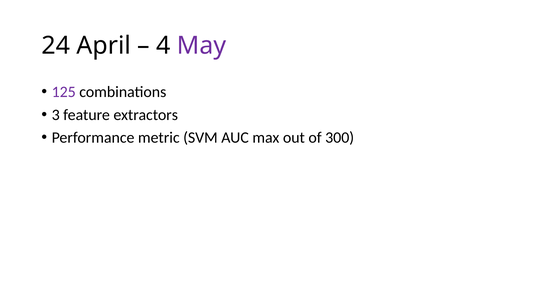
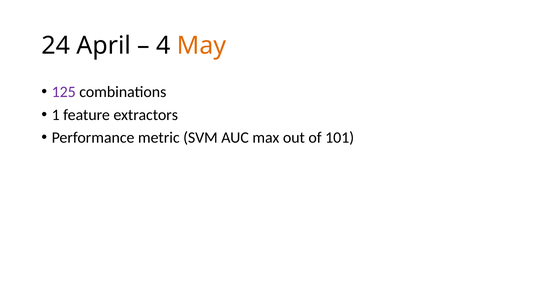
May colour: purple -> orange (202, 46)
3: 3 -> 1 (56, 115)
300: 300 -> 101 (340, 138)
